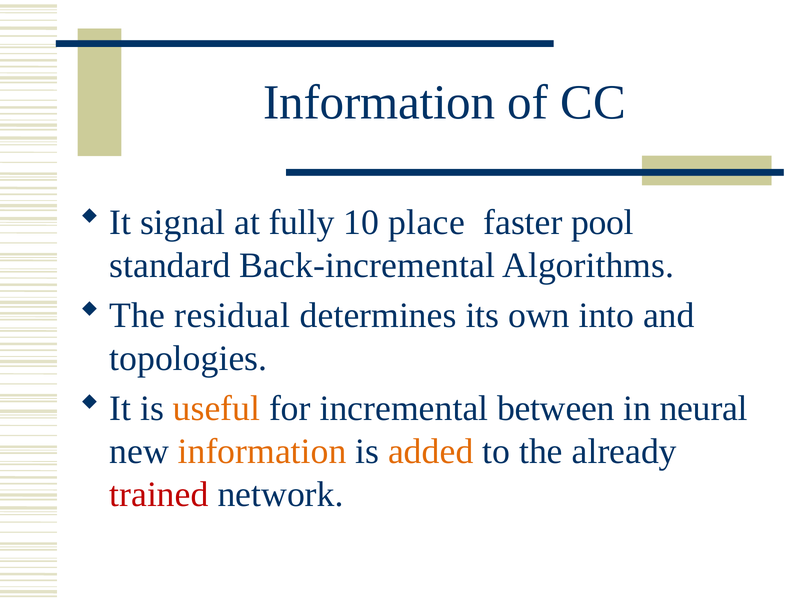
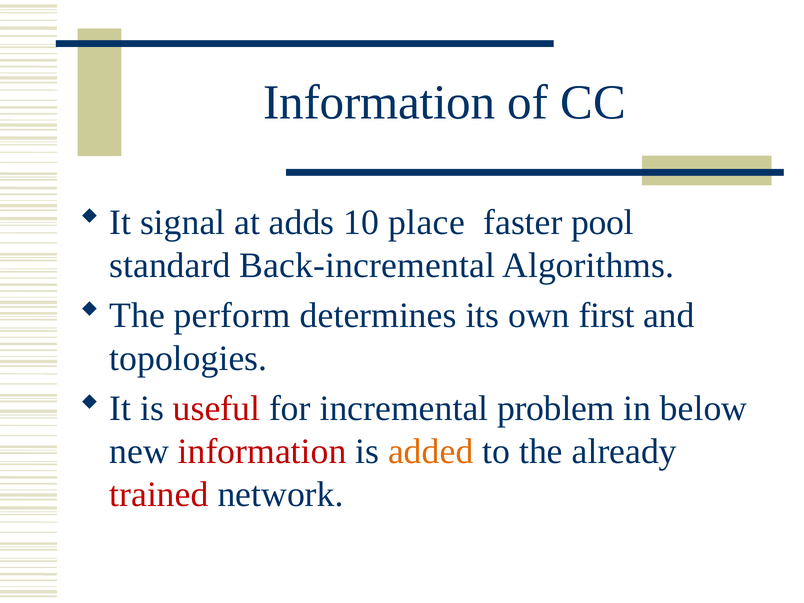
fully: fully -> adds (302, 223)
residual: residual -> perform (232, 316)
into: into -> first (607, 316)
useful colour: orange -> red (217, 409)
between: between -> problem (556, 409)
neural: neural -> below (704, 409)
information colour: orange -> red (262, 451)
